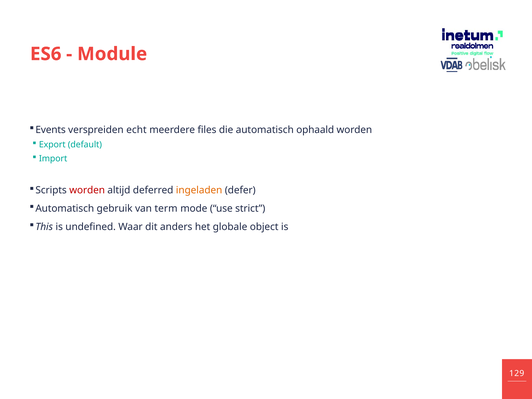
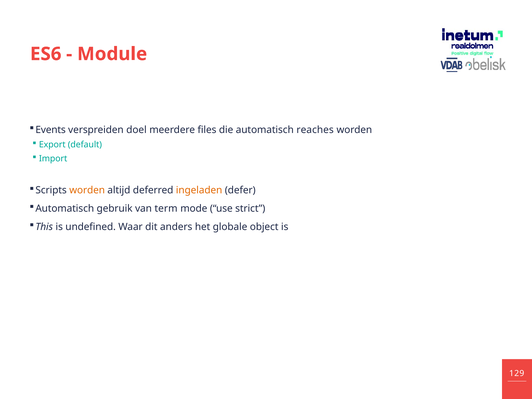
echt: echt -> doel (136, 130)
ophaald: ophaald -> reaches (315, 130)
worden colour: red -> orange (87, 190)
